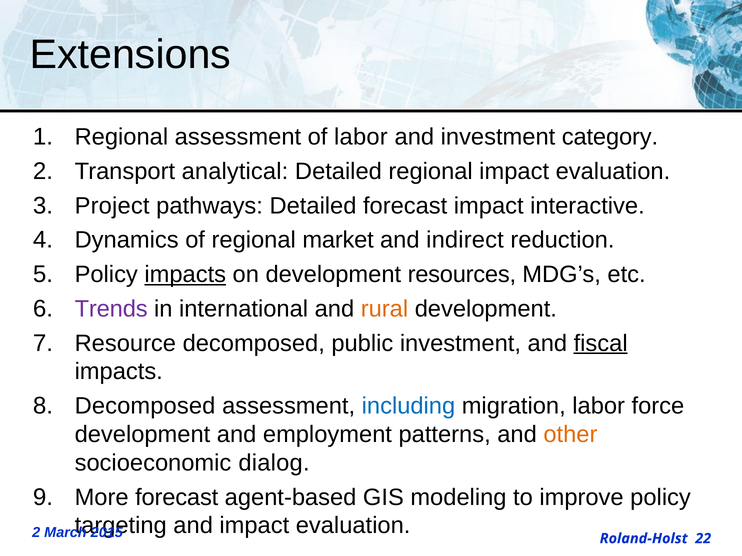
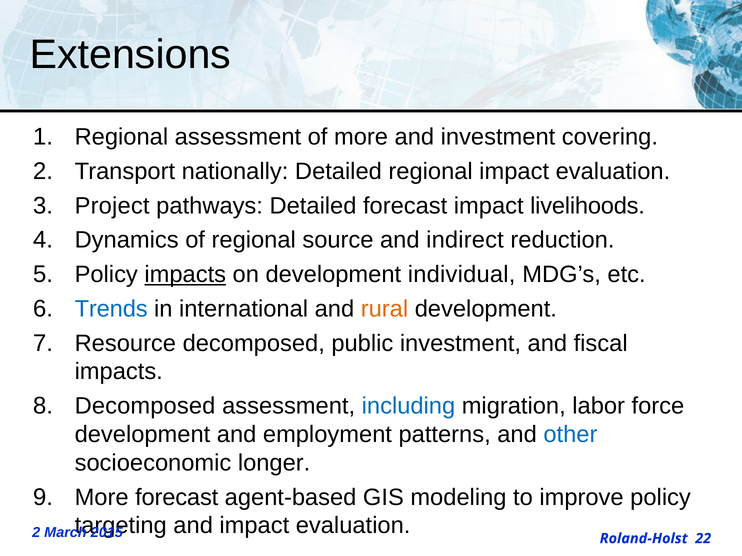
of labor: labor -> more (361, 137)
category: category -> covering (610, 137)
analytical: analytical -> nationally (235, 171)
interactive: interactive -> livelihoods (588, 206)
market: market -> source (338, 240)
resources: resources -> individual (462, 275)
Trends colour: purple -> blue (111, 309)
fiscal underline: present -> none (601, 344)
other colour: orange -> blue (570, 435)
dialog: dialog -> longer (274, 463)
